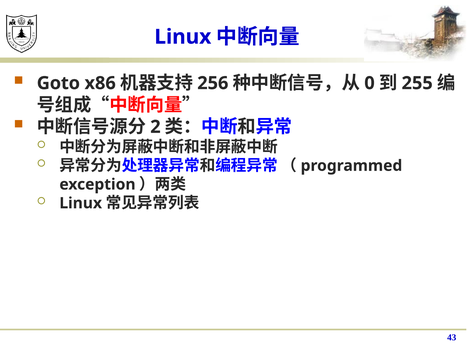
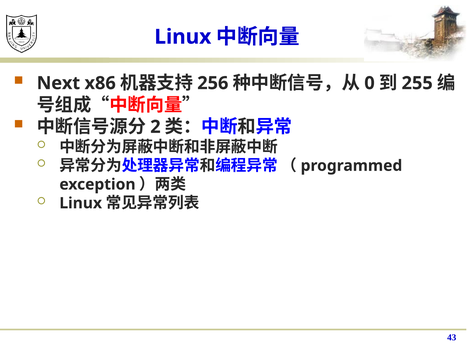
Goto: Goto -> Next (58, 83)
